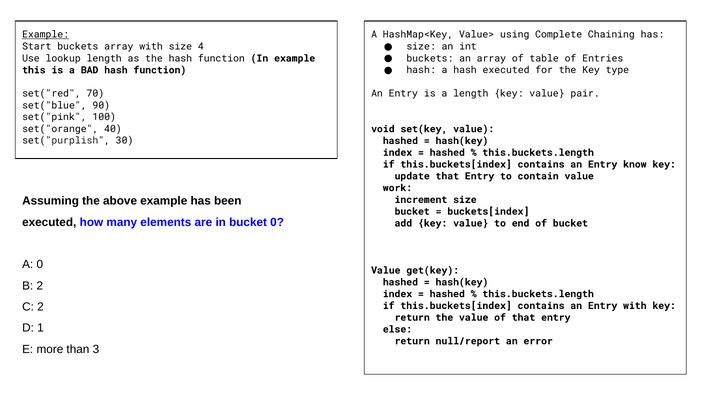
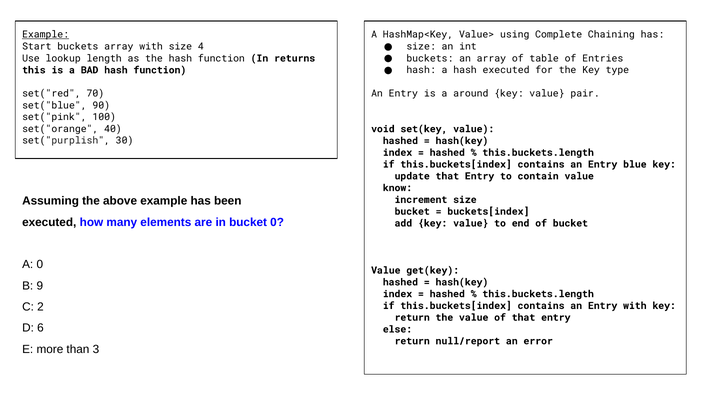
In example: example -> returns (295, 58)
a length: length -> around (471, 94)
know: know -> blue (635, 164)
work: work -> know (397, 188)
B 2: 2 -> 9 (40, 286)
1: 1 -> 6 (40, 328)
